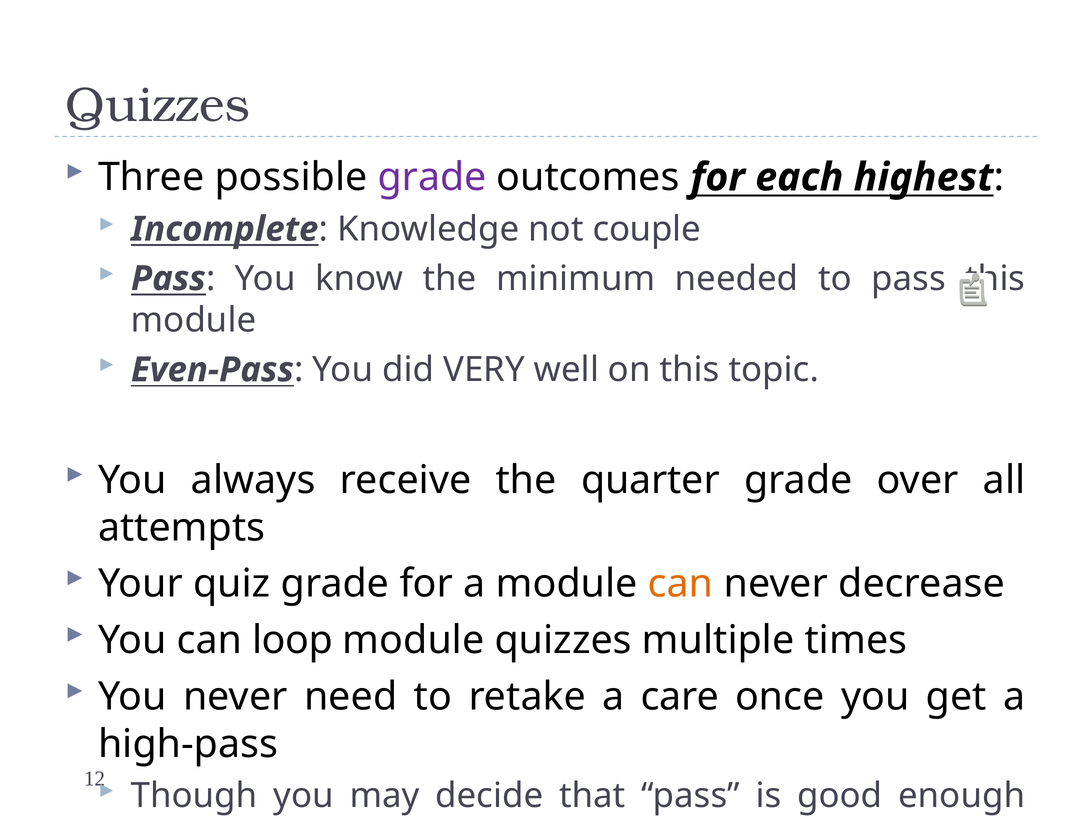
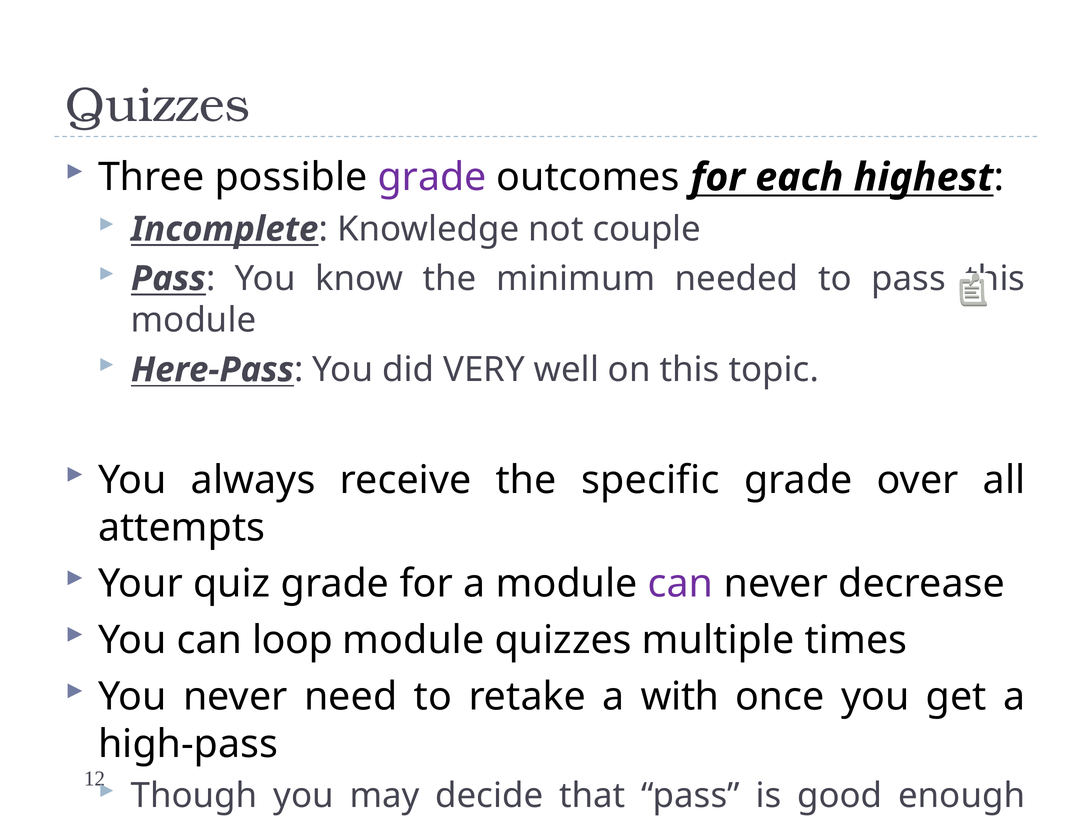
Even-Pass: Even-Pass -> Here-Pass (212, 370)
quarter: quarter -> specific (650, 480)
can colour: orange -> purple (681, 584)
care: care -> with (680, 697)
